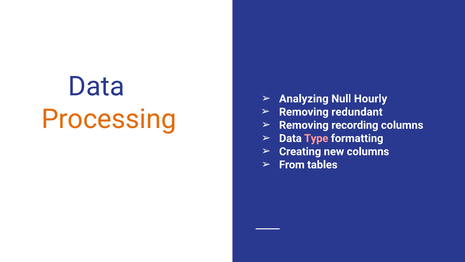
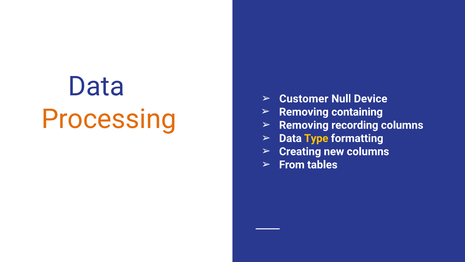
Analyzing: Analyzing -> Customer (304, 99)
Hourly: Hourly -> Device (371, 99)
redundant: redundant -> containing (357, 112)
Type colour: pink -> yellow (316, 138)
